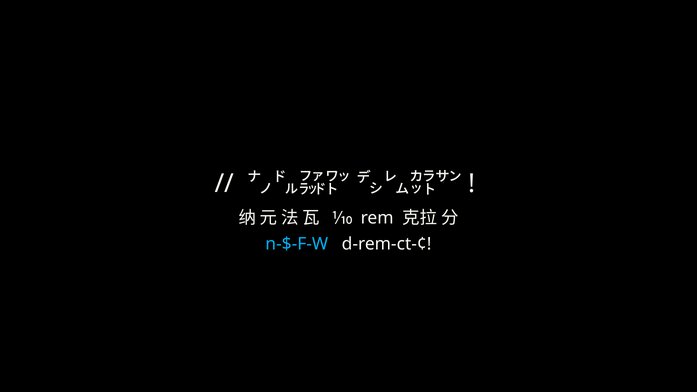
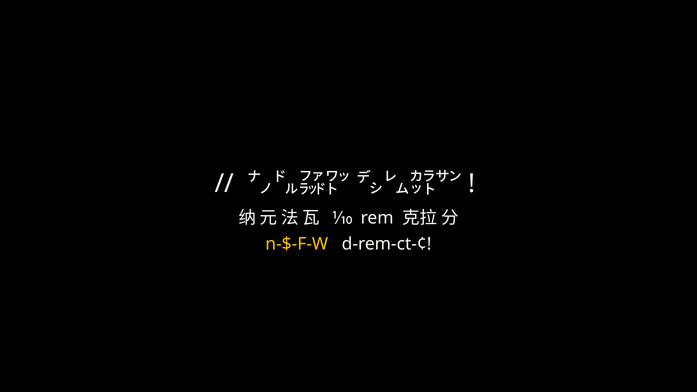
n-$-F-W colour: light blue -> yellow (297, 244)
